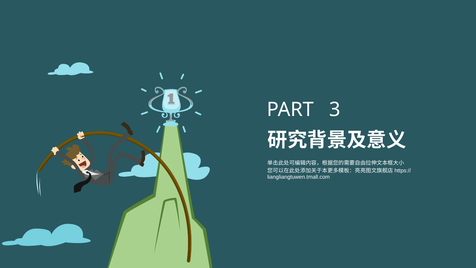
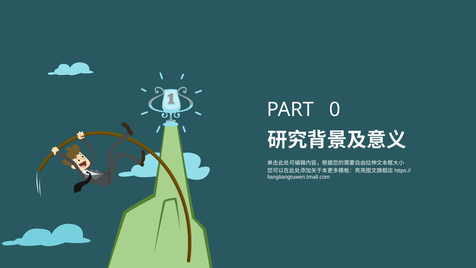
3: 3 -> 0 (335, 110)
